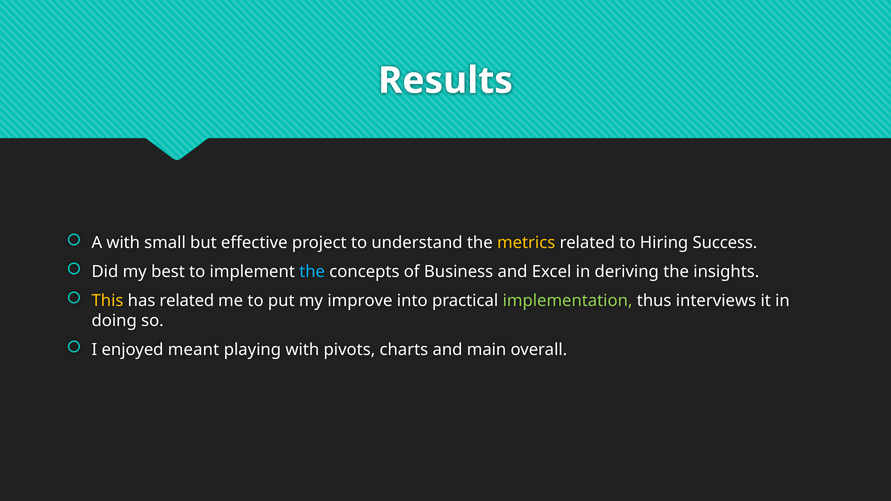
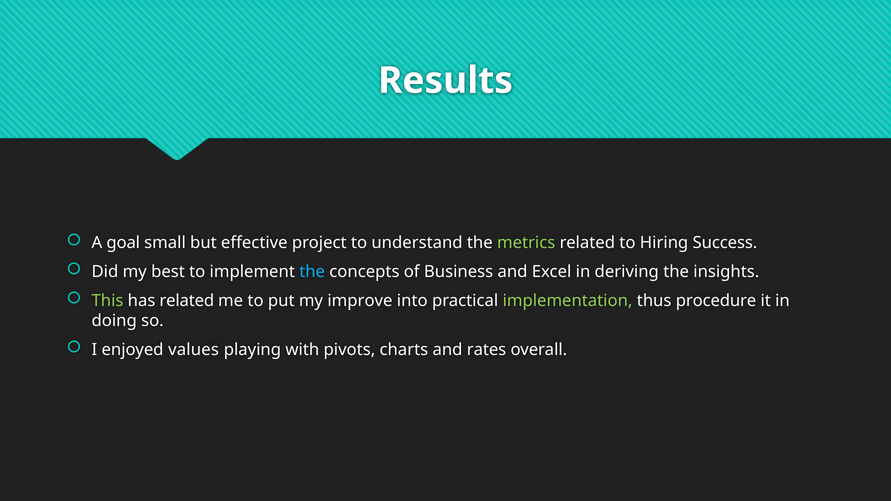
A with: with -> goal (123, 243)
metrics colour: yellow -> light green (526, 243)
This colour: yellow -> light green (108, 301)
interviews: interviews -> procedure (716, 301)
meant: meant -> values (194, 350)
main: main -> rates (487, 350)
